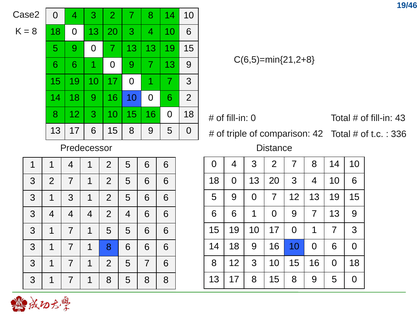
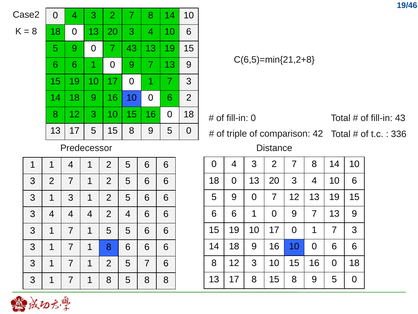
0 7 13: 13 -> 43 (132, 48)
17 6: 6 -> 5 (94, 131)
0 6 0: 0 -> 6 (354, 246)
